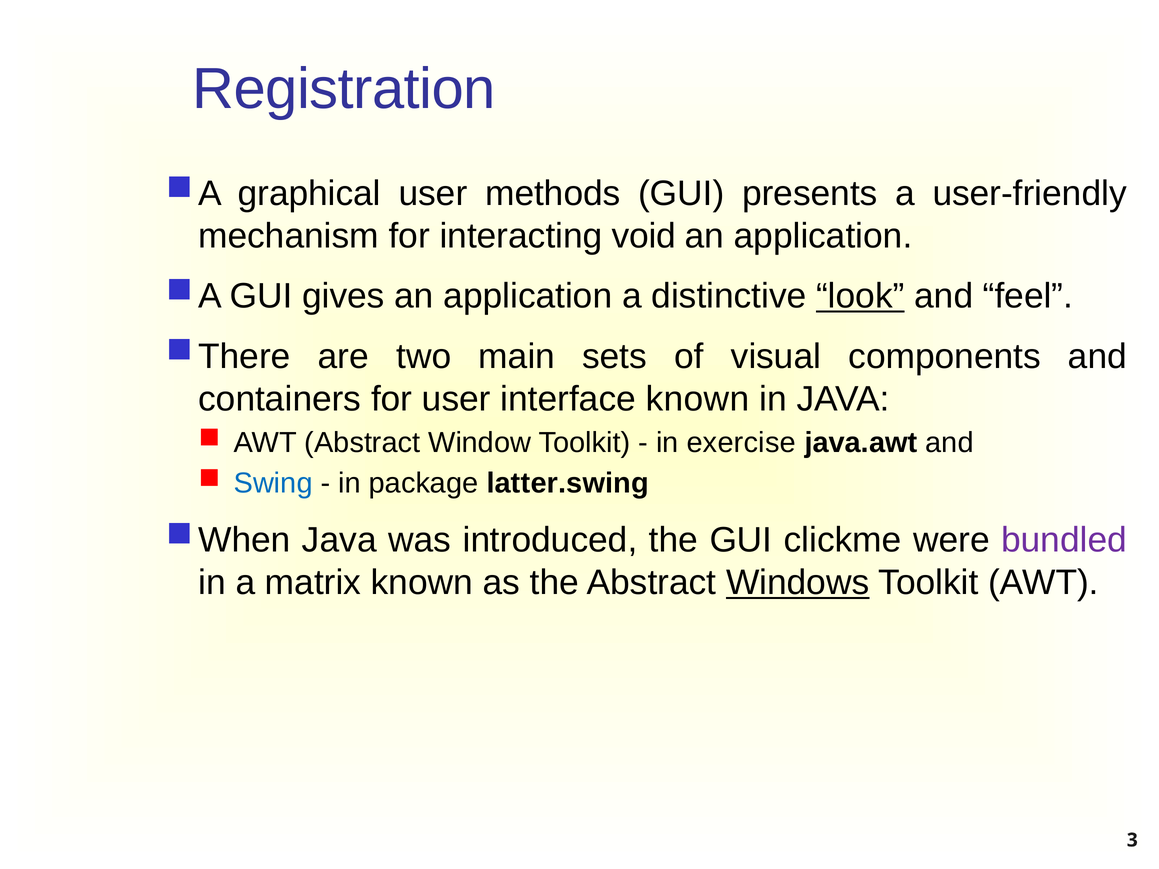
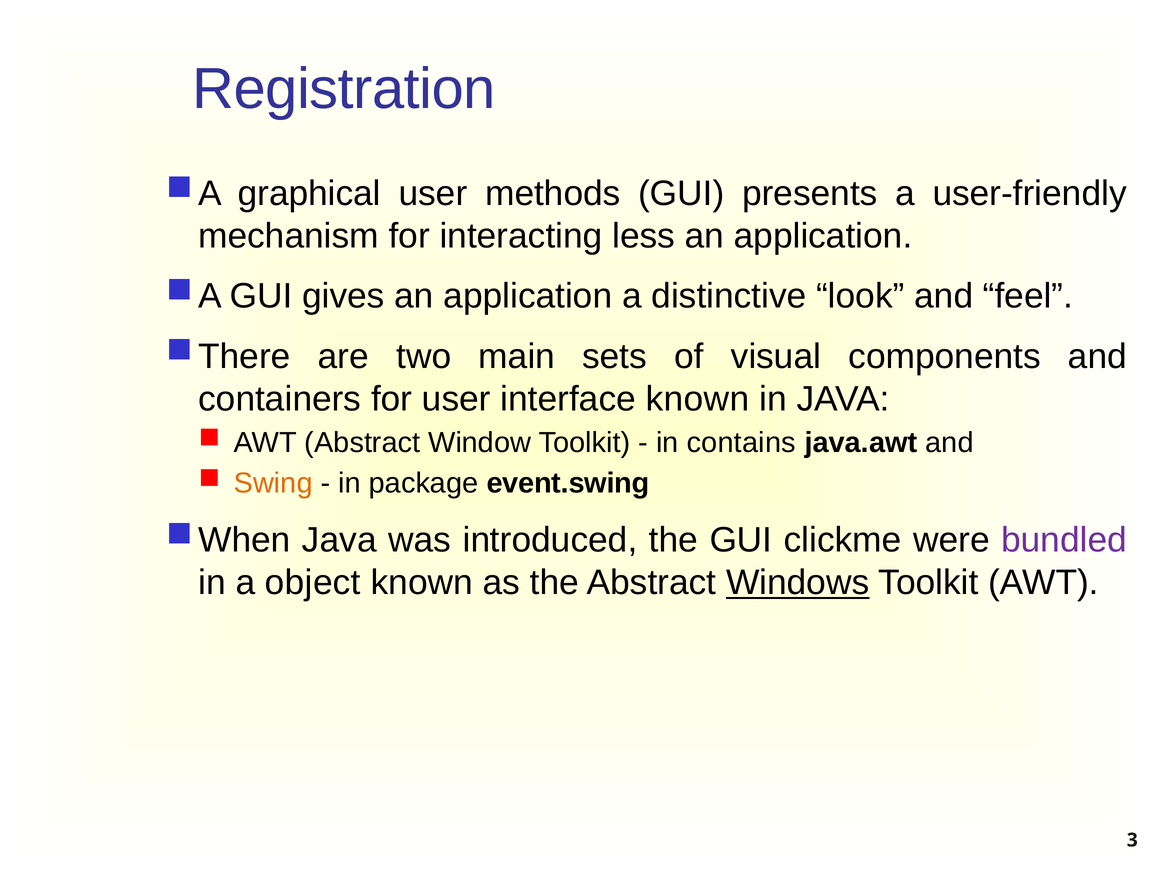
void: void -> less (644, 236)
look underline: present -> none (860, 296)
exercise: exercise -> contains (741, 443)
Swing colour: blue -> orange (273, 484)
latter.swing: latter.swing -> event.swing (568, 484)
matrix: matrix -> object (313, 583)
